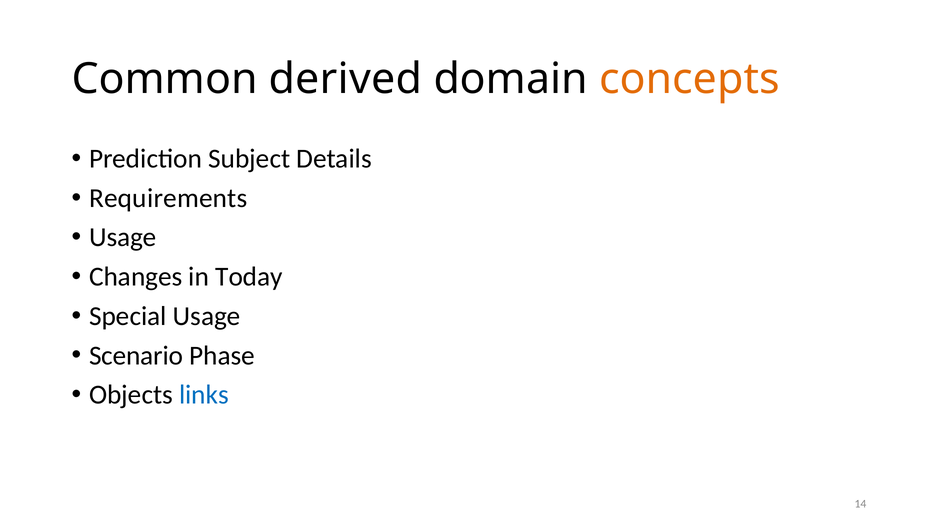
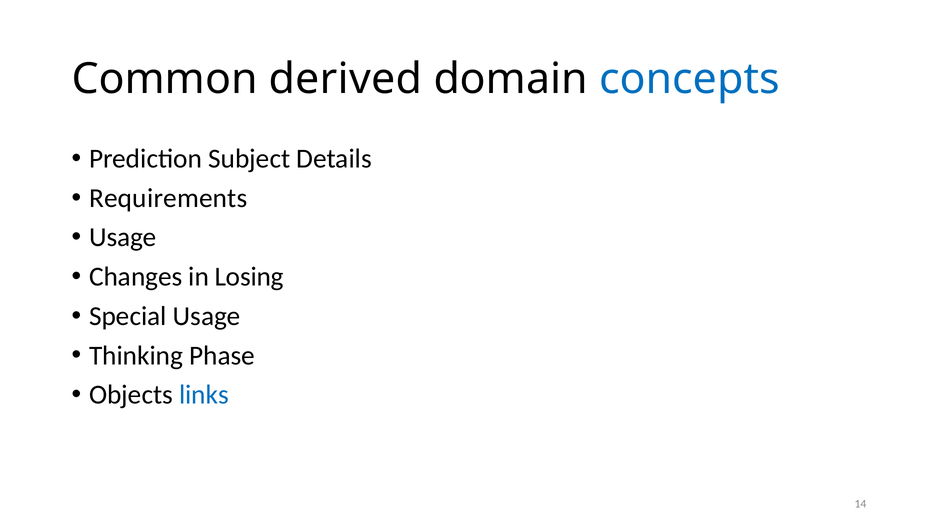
concepts colour: orange -> blue (689, 79)
Today: Today -> Losing (249, 277)
Scenario: Scenario -> Thinking (136, 355)
